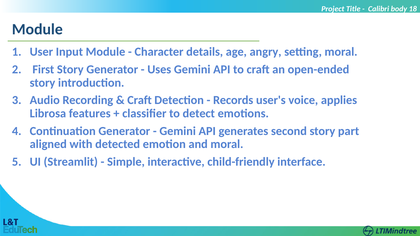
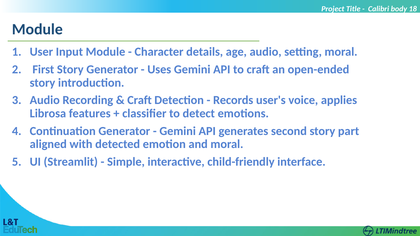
age angry: angry -> audio (266, 52)
